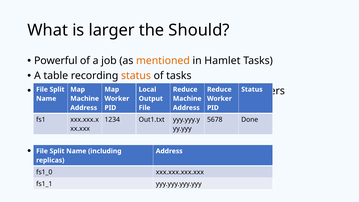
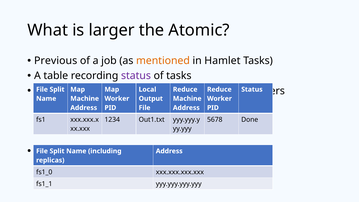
Should: Should -> Atomic (199, 30)
Powerful: Powerful -> Previous (56, 61)
status colour: orange -> purple (136, 76)
